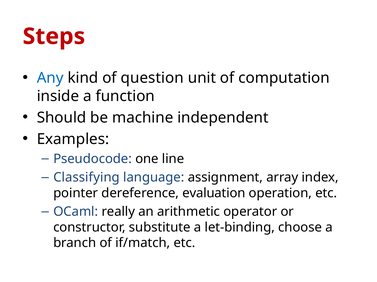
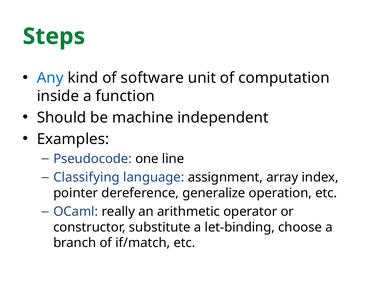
Steps colour: red -> green (54, 36)
question: question -> software (152, 78)
evaluation: evaluation -> generalize (214, 194)
